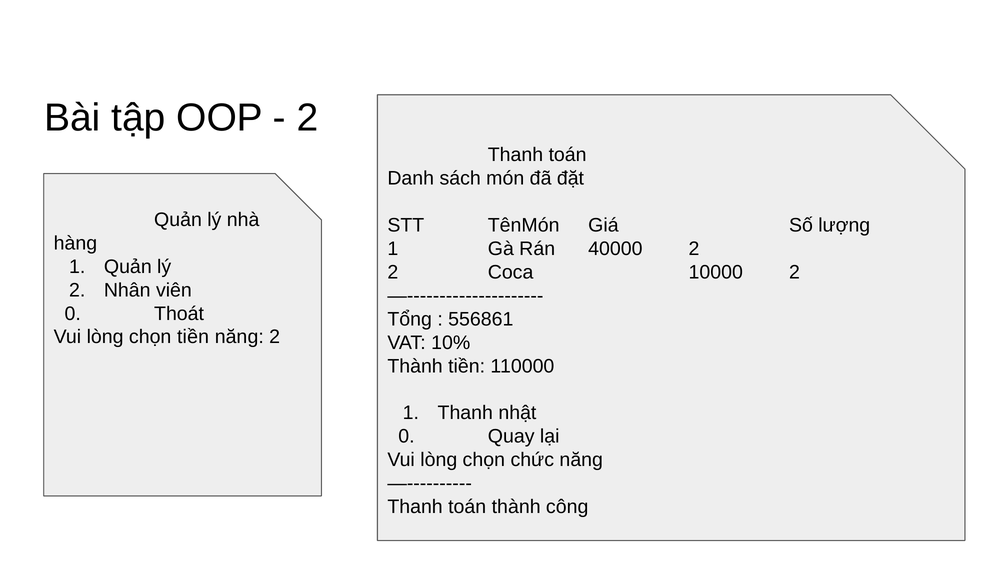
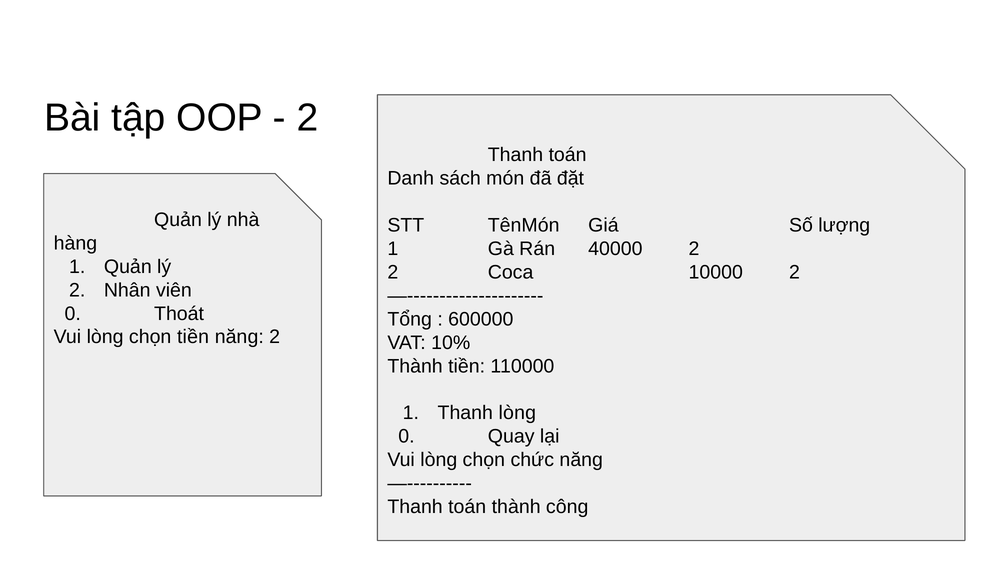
556861: 556861 -> 600000 (481, 319)
Thanh nhật: nhật -> lòng (517, 413)
